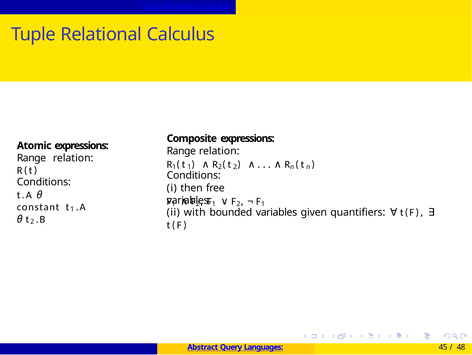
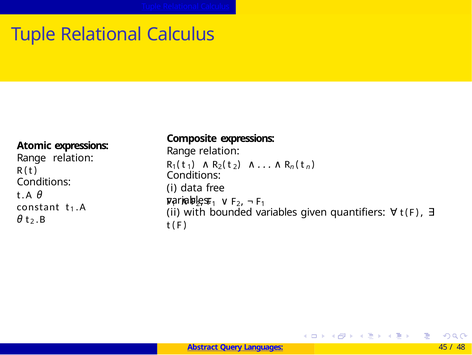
then: then -> data (192, 188)
